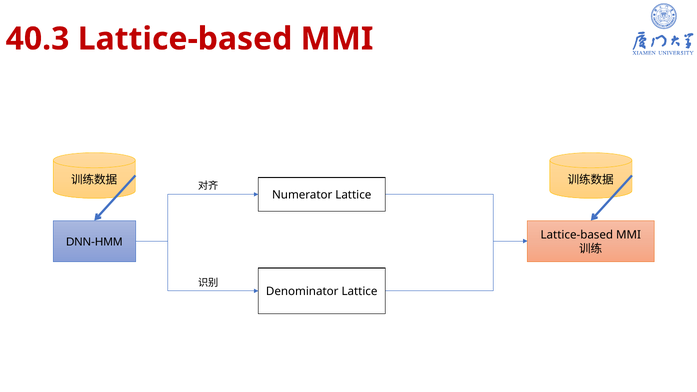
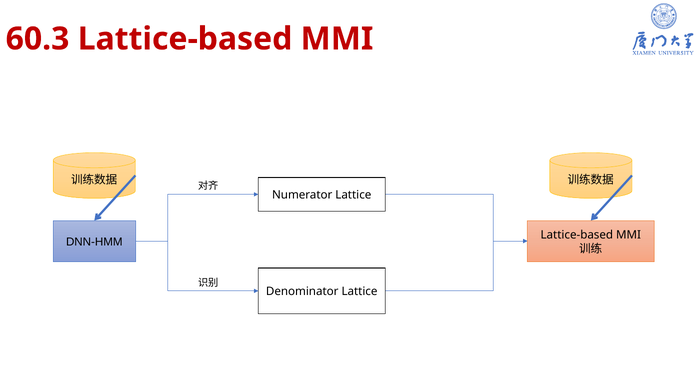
40.3: 40.3 -> 60.3 (38, 39)
